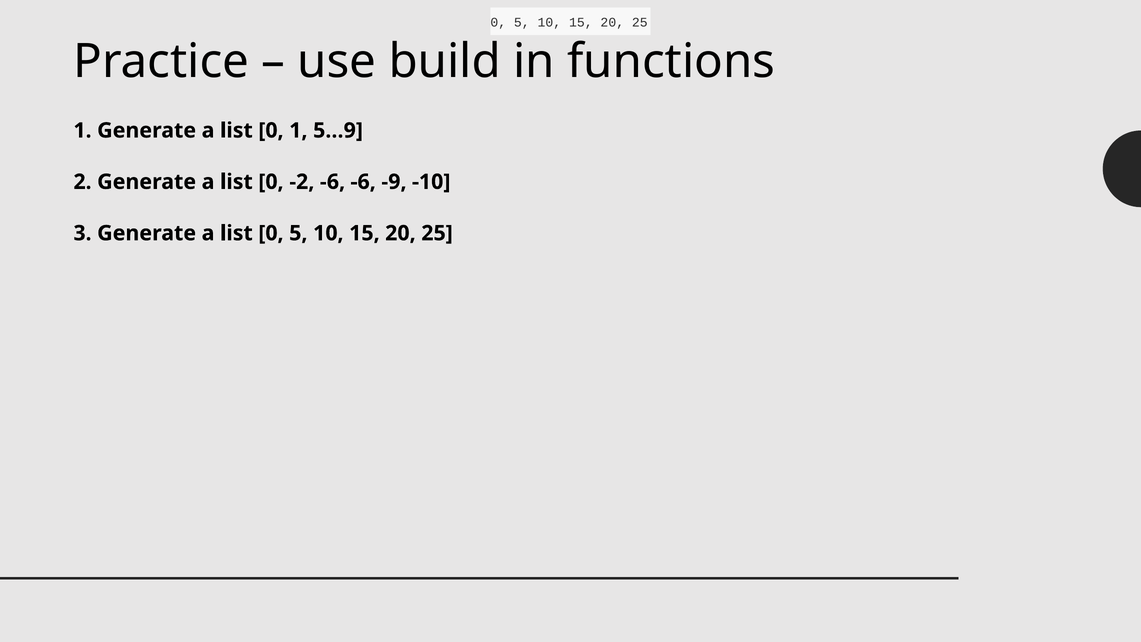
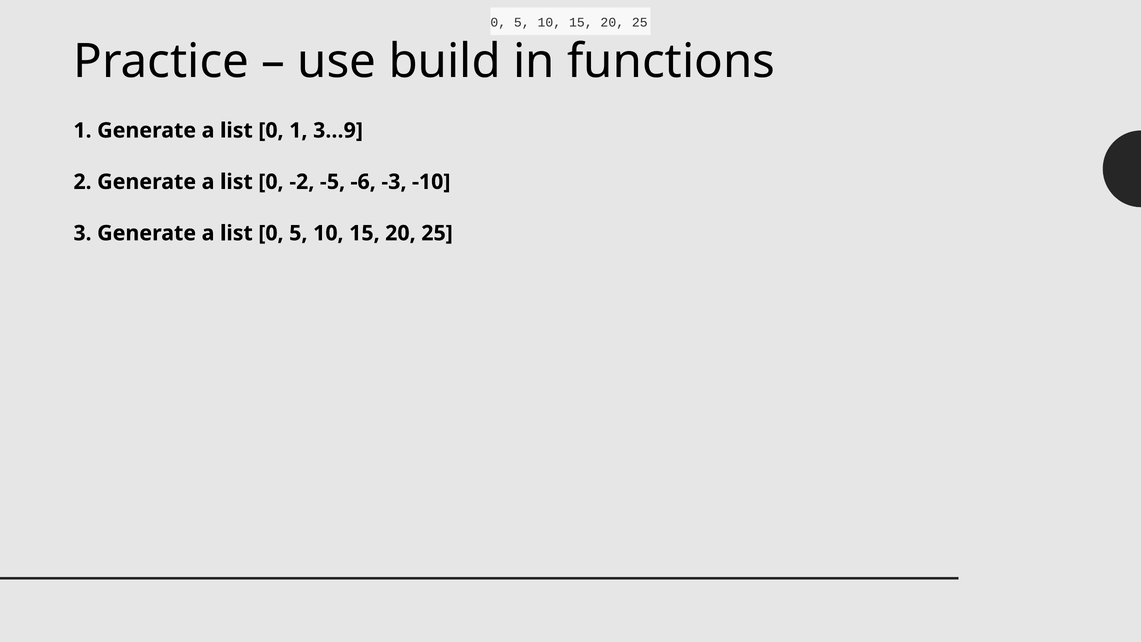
5…9: 5…9 -> 3…9 (338, 130)
-2 -6: -6 -> -5 (333, 182)
-9: -9 -> -3 (394, 182)
